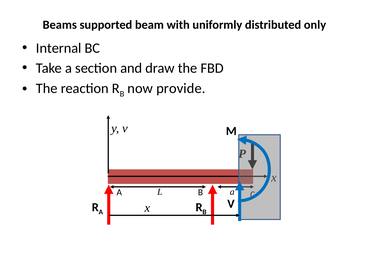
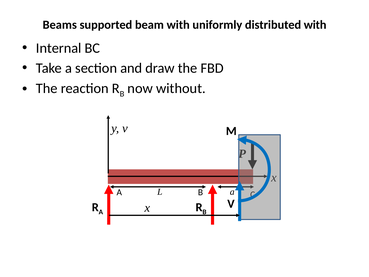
distributed only: only -> with (315, 25)
provide: provide -> without (181, 88)
